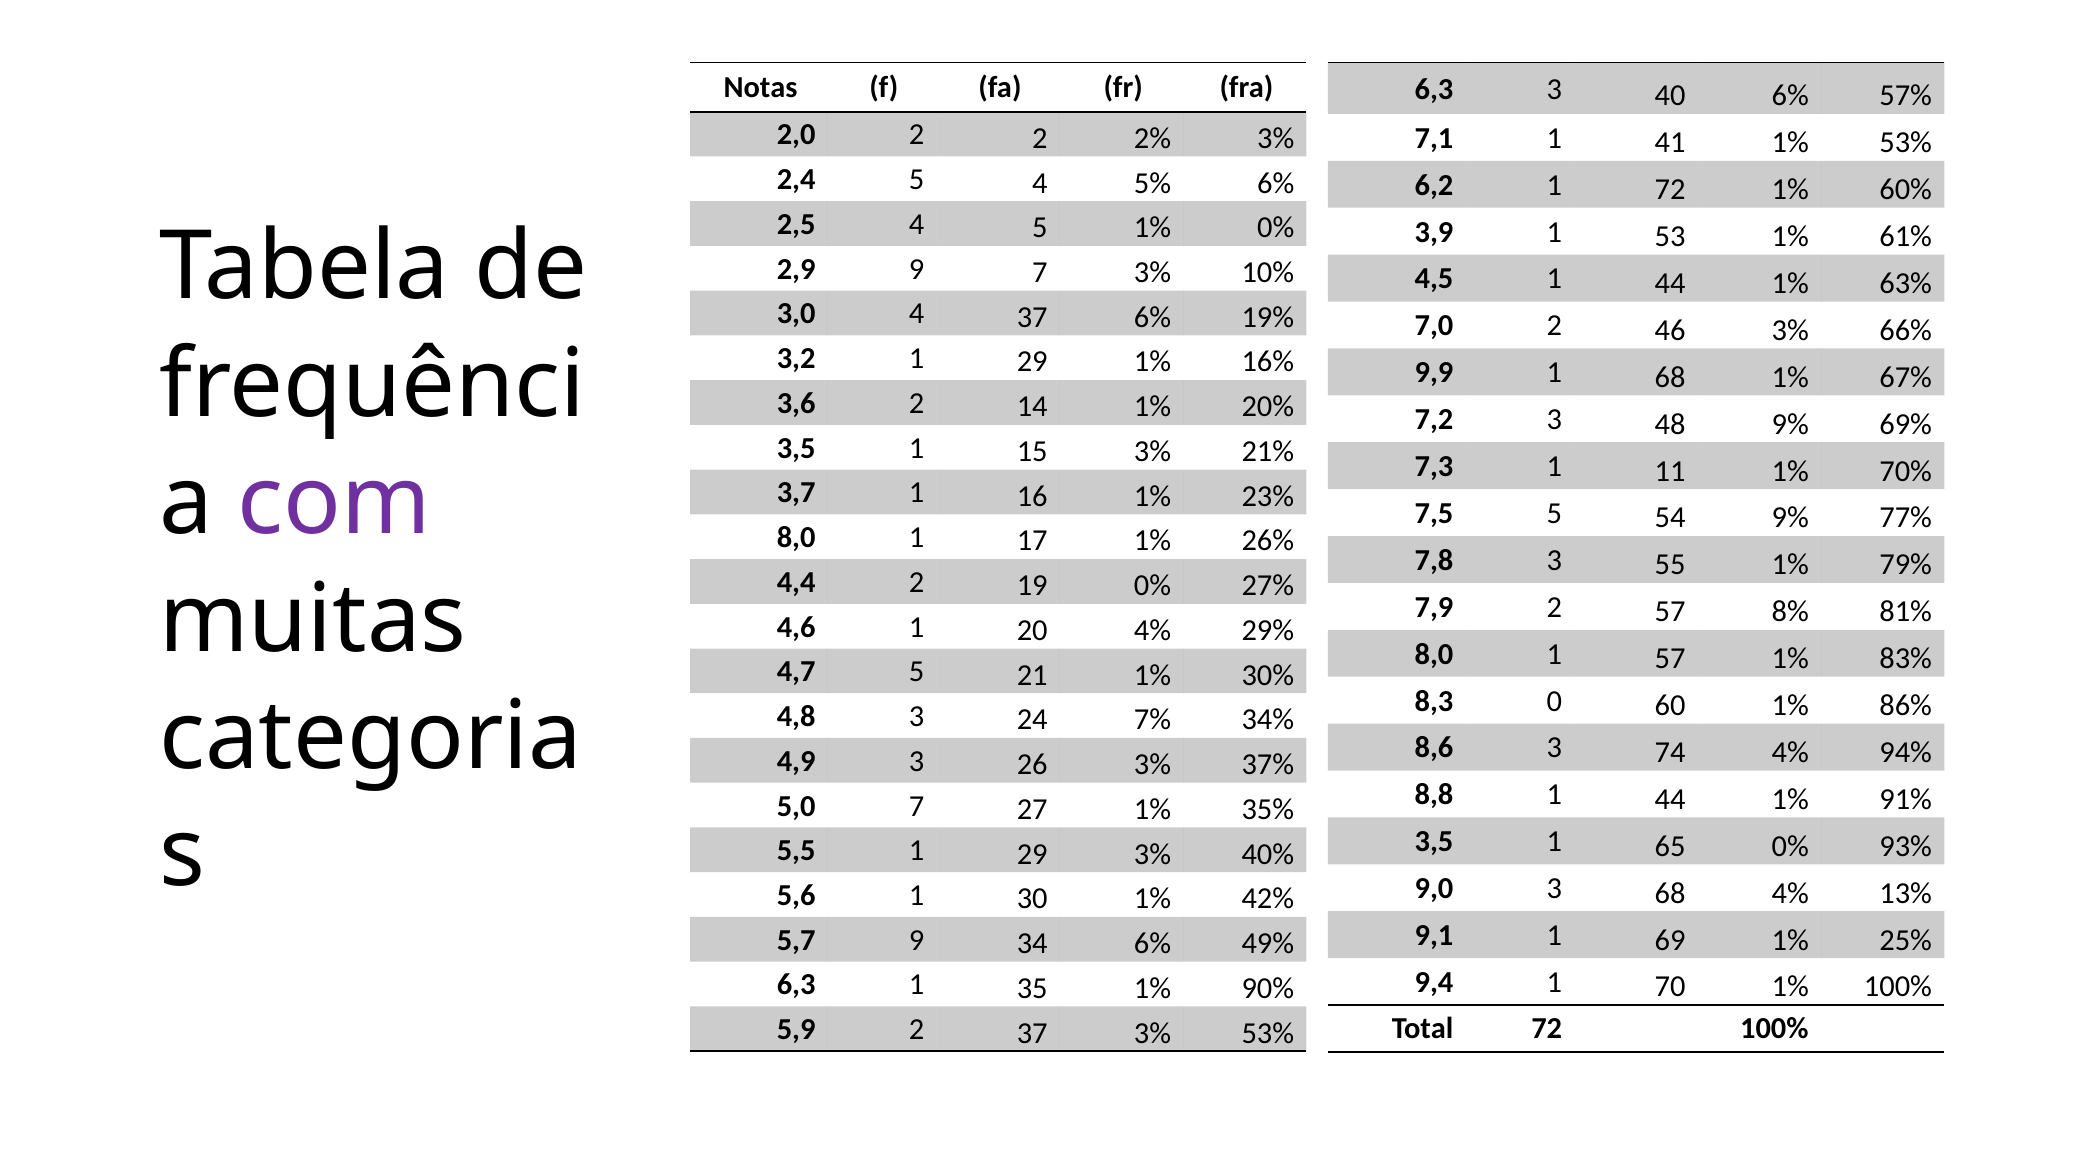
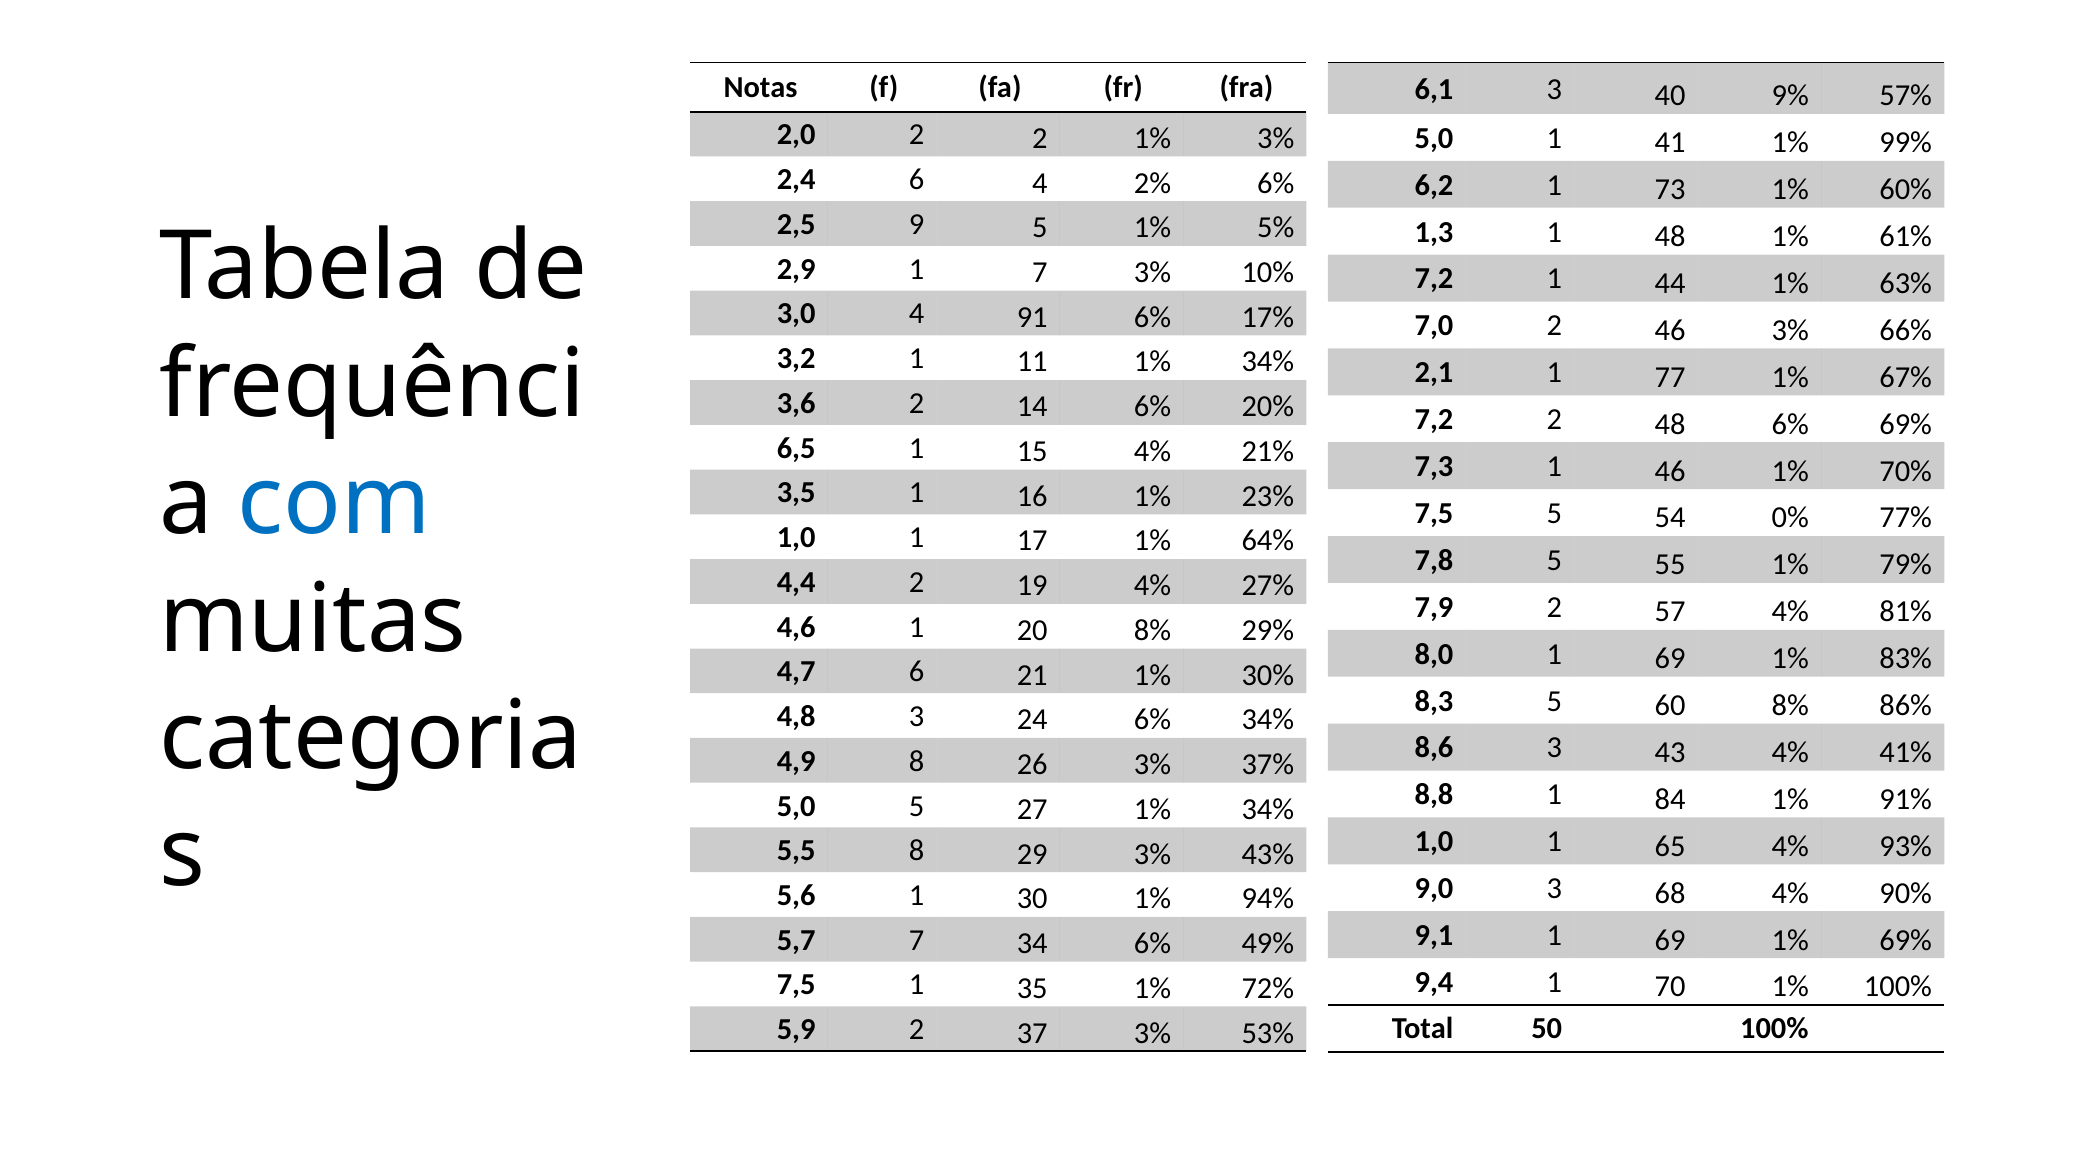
6,3: 6,3 -> 6,1 (1434, 89)
40 6%: 6% -> 9% (1790, 96)
2 2%: 2% -> 1% (1152, 138)
7,1: 7,1 -> 5,0 (1434, 138)
1% 53%: 53% -> 99% (1906, 143)
2,4 5: 5 -> 6 (917, 180)
5%: 5% -> 2% (1152, 183)
1 72: 72 -> 73 (1670, 190)
2,5 4: 4 -> 9 (917, 224)
1% 0%: 0% -> 5% (1276, 228)
3,9: 3,9 -> 1,3 (1434, 232)
1 53: 53 -> 48 (1670, 237)
2,9 9: 9 -> 1 (917, 269)
4,5: 4,5 -> 7,2 (1434, 279)
4 37: 37 -> 91 (1032, 317)
19%: 19% -> 17% (1268, 317)
3,2 1 29: 29 -> 11 (1032, 362)
16%: 16% -> 34% (1268, 362)
9,9: 9,9 -> 2,1 (1434, 373)
1 68: 68 -> 77 (1670, 377)
14 1%: 1% -> 6% (1152, 407)
7,2 3: 3 -> 2 (1554, 420)
48 9%: 9% -> 6% (1790, 424)
3,5: 3,5 -> 6,5 (796, 448)
15 3%: 3% -> 4% (1152, 452)
1 11: 11 -> 46 (1670, 471)
com colour: purple -> blue (334, 502)
3,7: 3,7 -> 3,5 (796, 493)
54 9%: 9% -> 0% (1790, 518)
8,0: 8,0 -> 1,0 (796, 538)
26%: 26% -> 64% (1268, 541)
7,8 3: 3 -> 5 (1554, 561)
19 0%: 0% -> 4% (1152, 586)
57 8%: 8% -> 4% (1790, 612)
20 4%: 4% -> 8% (1152, 631)
8,0 1 57: 57 -> 69 (1670, 659)
4,7 5: 5 -> 6 (917, 672)
8,3 0: 0 -> 5 (1554, 701)
60 1%: 1% -> 8% (1790, 706)
24 7%: 7% -> 6% (1152, 720)
74: 74 -> 43 (1670, 753)
94%: 94% -> 41% (1906, 753)
4,9 3: 3 -> 8 (917, 762)
8,8 1 44: 44 -> 84 (1670, 800)
5,0 7: 7 -> 5 (917, 806)
27 1% 35%: 35% -> 34% (1268, 810)
3,5: 3,5 -> 1,0 (1434, 842)
65 0%: 0% -> 4% (1790, 847)
5,5 1: 1 -> 8 (917, 851)
40%: 40% -> 43% (1268, 854)
13%: 13% -> 90% (1906, 893)
42%: 42% -> 94% (1268, 899)
1% 25%: 25% -> 69% (1906, 940)
5,7 9: 9 -> 7 (917, 941)
6,3: 6,3 -> 7,5 (796, 985)
90%: 90% -> 72% (1268, 989)
Total 72: 72 -> 50 (1547, 1029)
